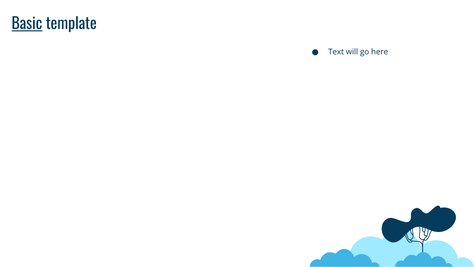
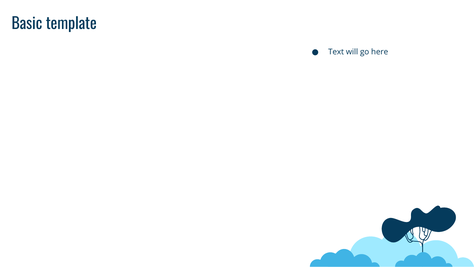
Basic underline: present -> none (27, 24)
